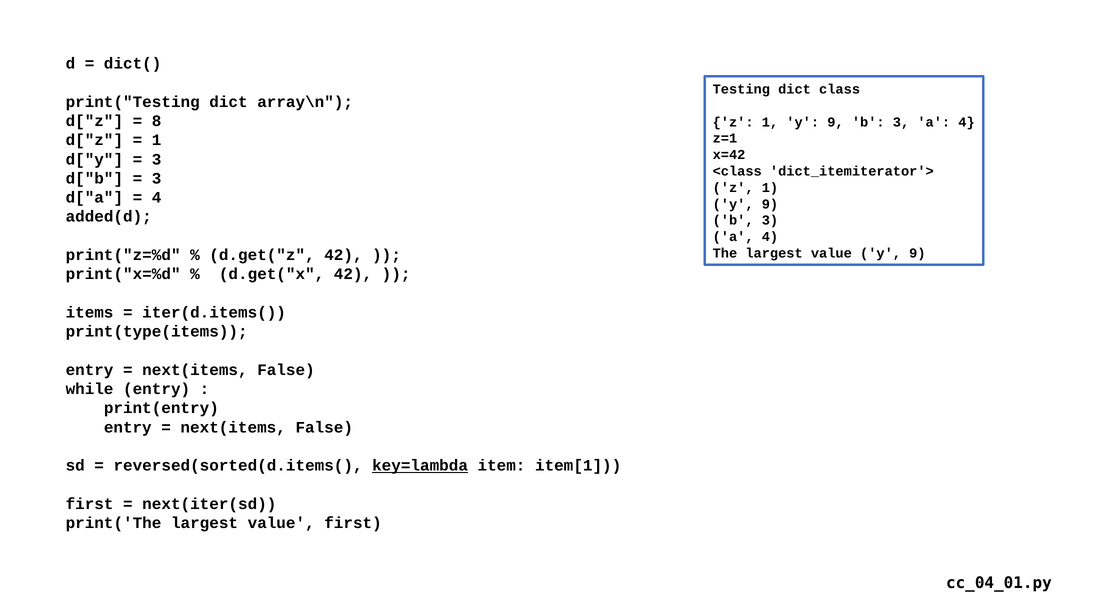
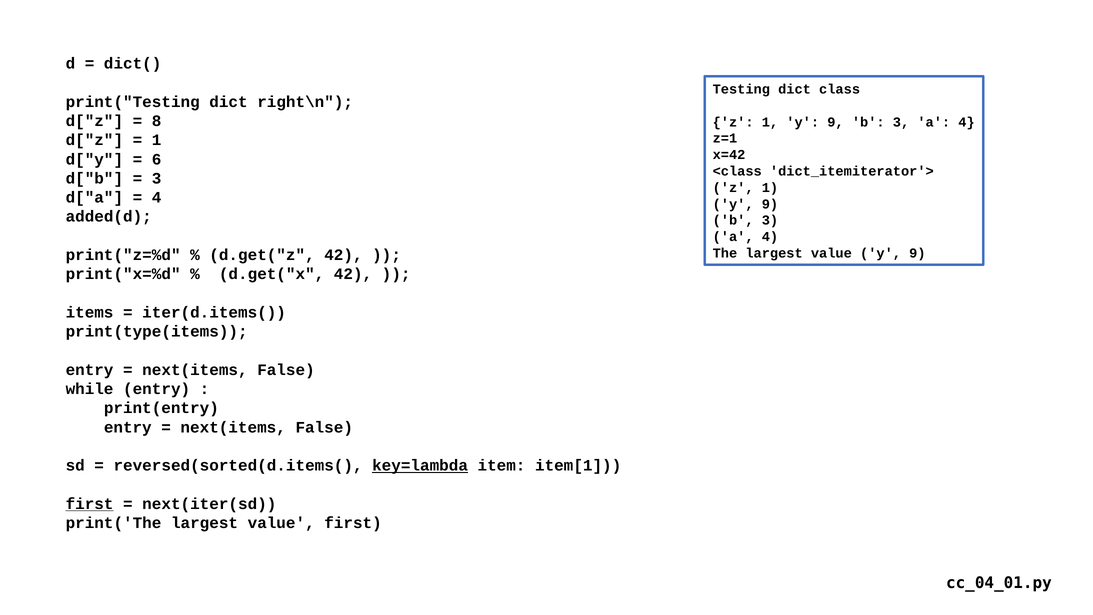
array\n: array\n -> right\n (305, 102)
3: 3 -> 6 (157, 159)
first underline: none -> present (90, 504)
